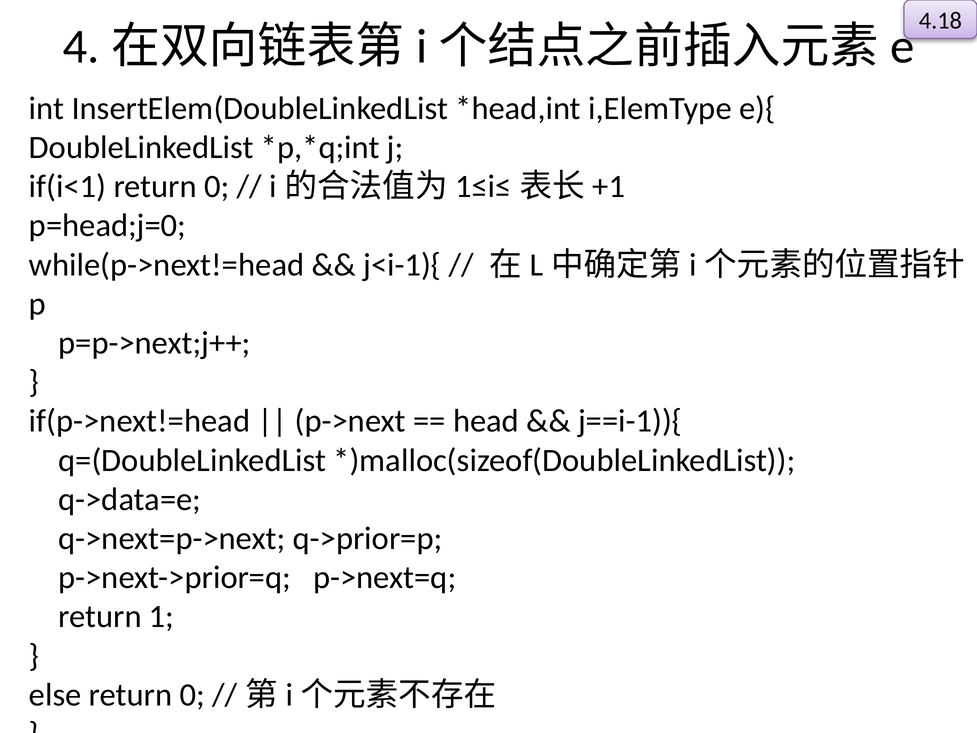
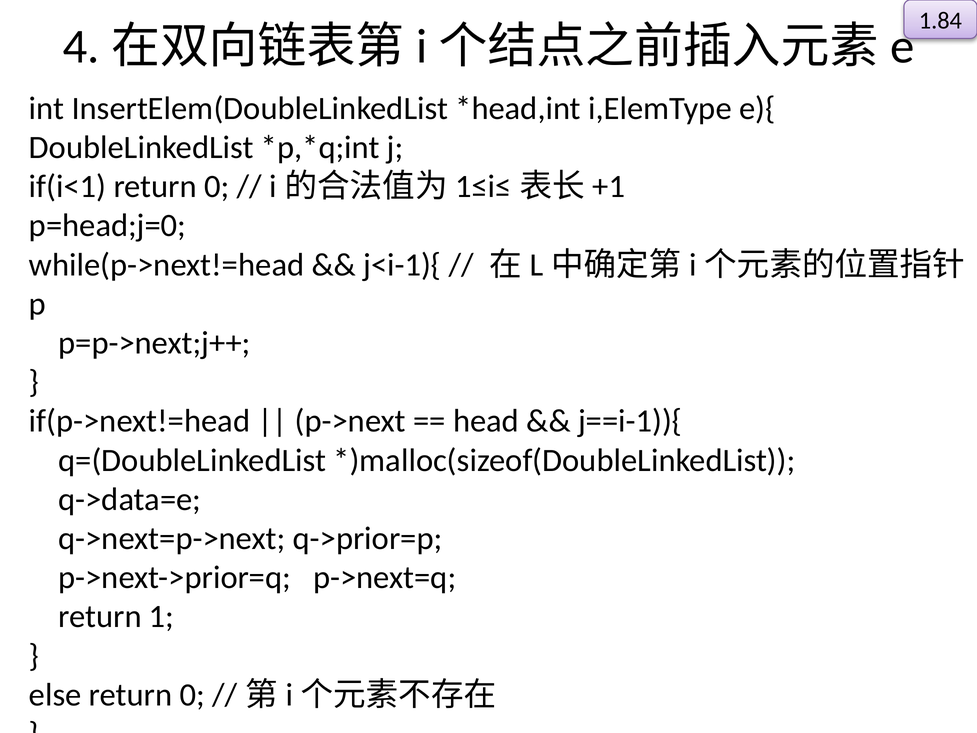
4.18: 4.18 -> 1.84 (940, 21)
